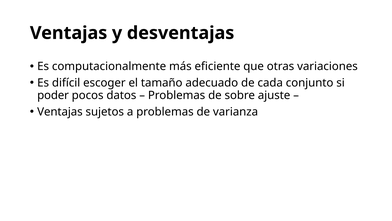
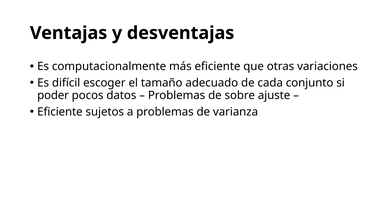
Ventajas: Ventajas -> Eficiente (60, 111)
